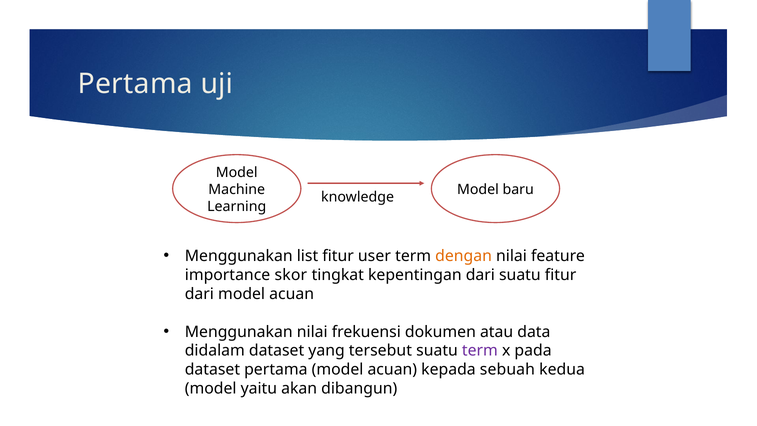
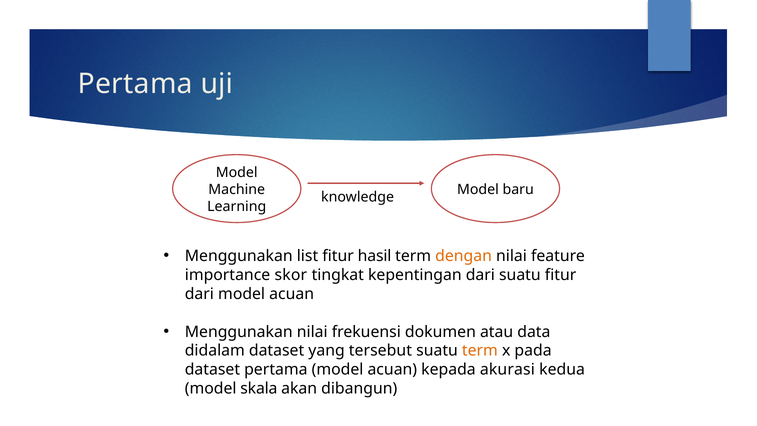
user: user -> hasil (375, 256)
term colour: purple -> orange (480, 351)
sebuah: sebuah -> akurasi (507, 370)
yaitu: yaitu -> skala (259, 388)
